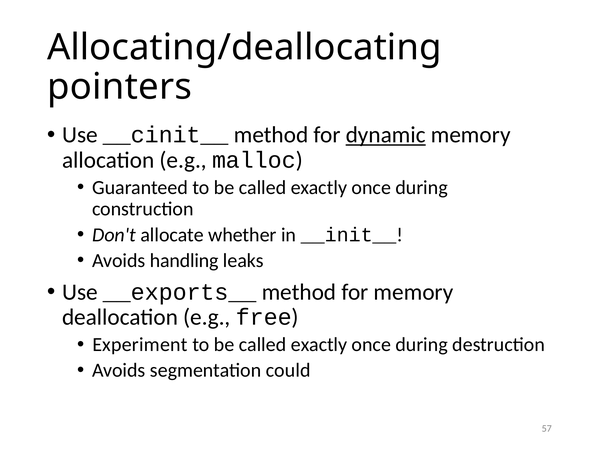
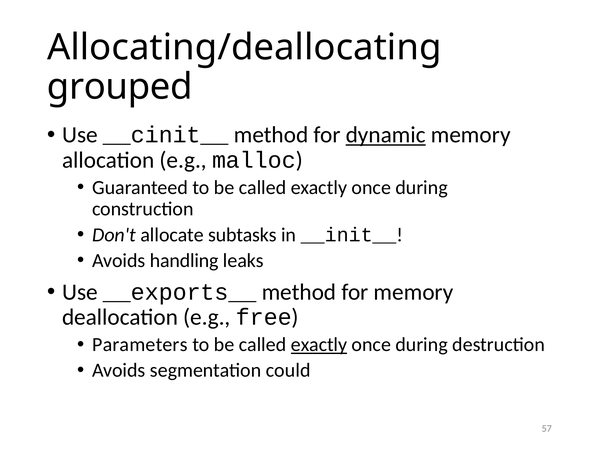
pointers: pointers -> grouped (120, 87)
whether: whether -> subtasks (242, 235)
Experiment: Experiment -> Parameters (140, 345)
exactly underline: none -> present (319, 345)
